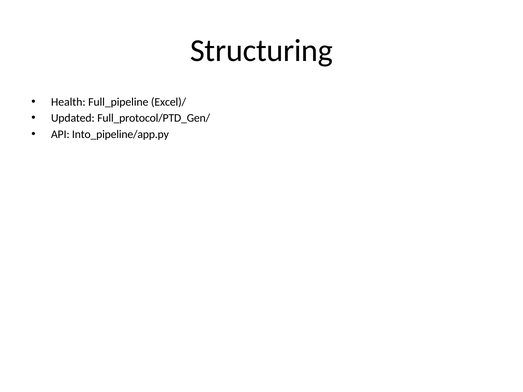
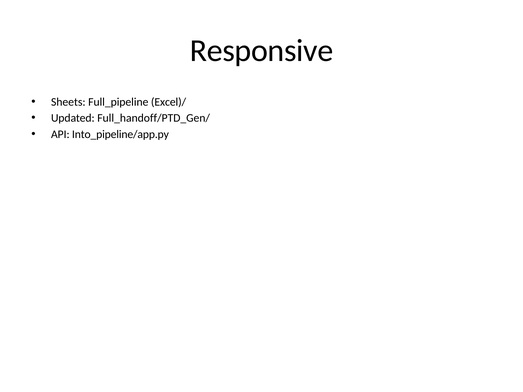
Structuring: Structuring -> Responsive (262, 51)
Health: Health -> Sheets (68, 102)
Full_protocol/PTD_Gen/: Full_protocol/PTD_Gen/ -> Full_handoff/PTD_Gen/ (154, 118)
